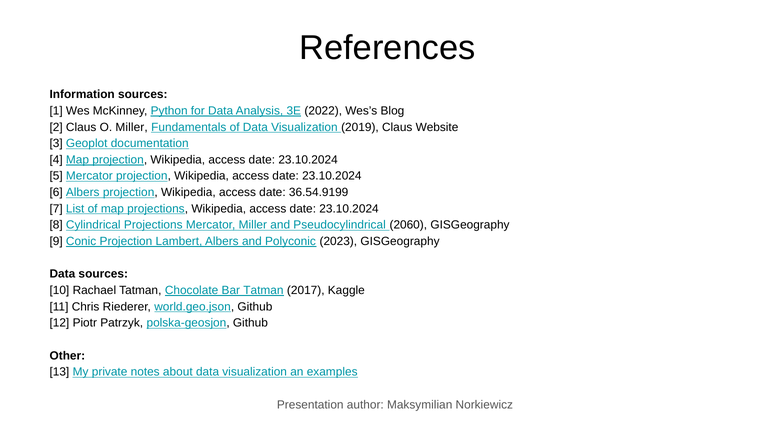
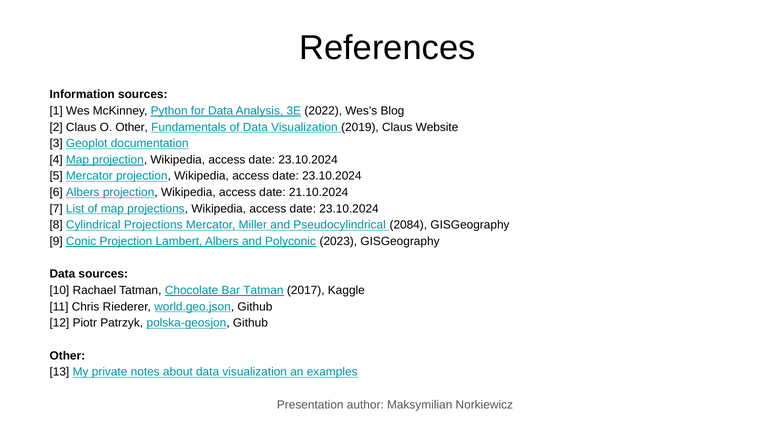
O Miller: Miller -> Other (132, 127)
36.54.9199: 36.54.9199 -> 21.10.2024 (319, 192)
2060: 2060 -> 2084 (408, 225)
